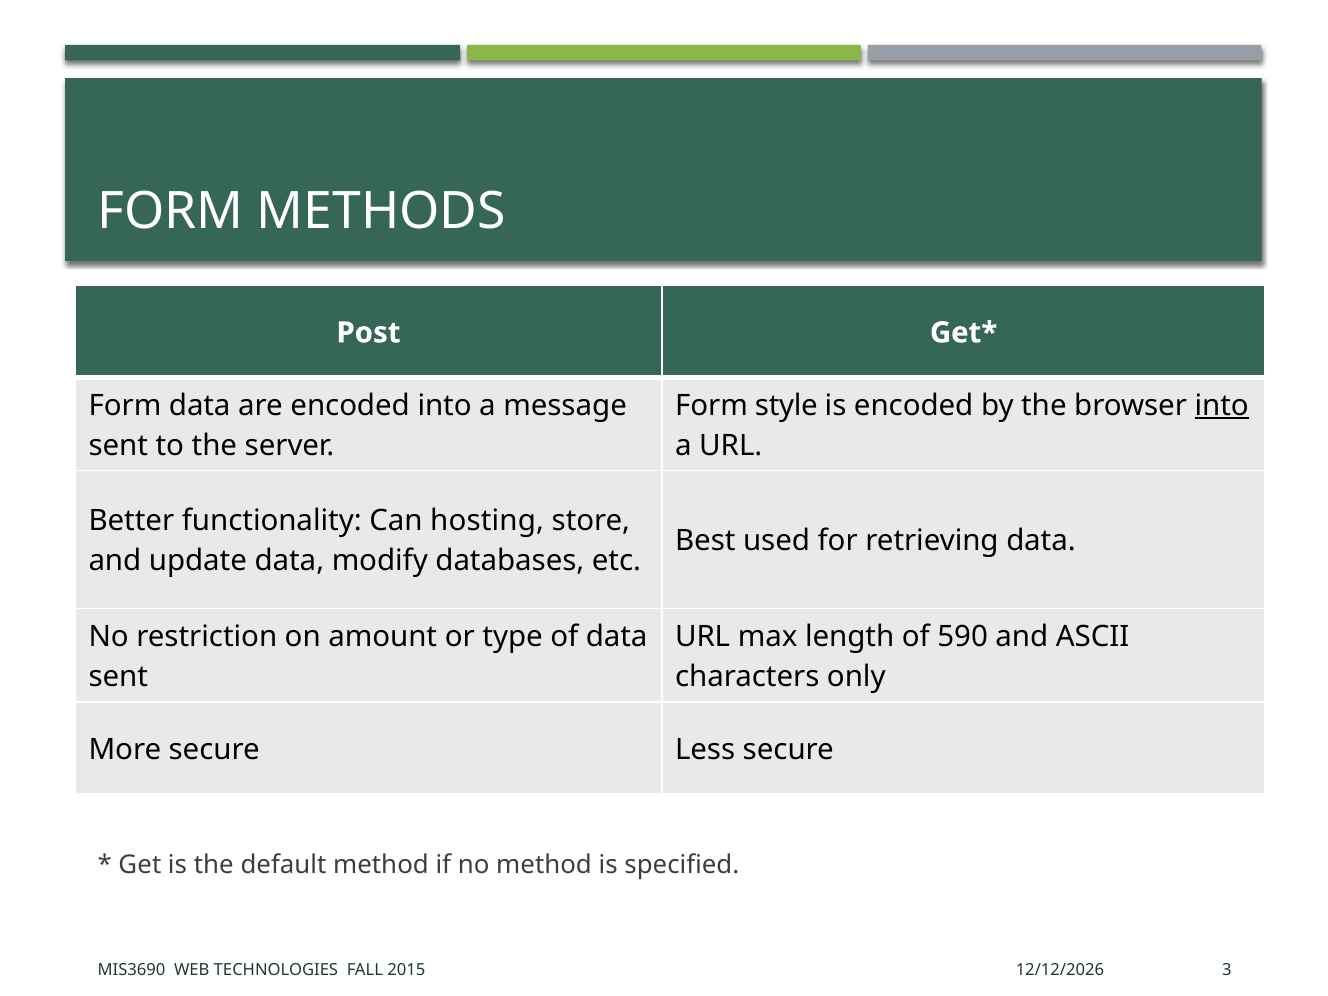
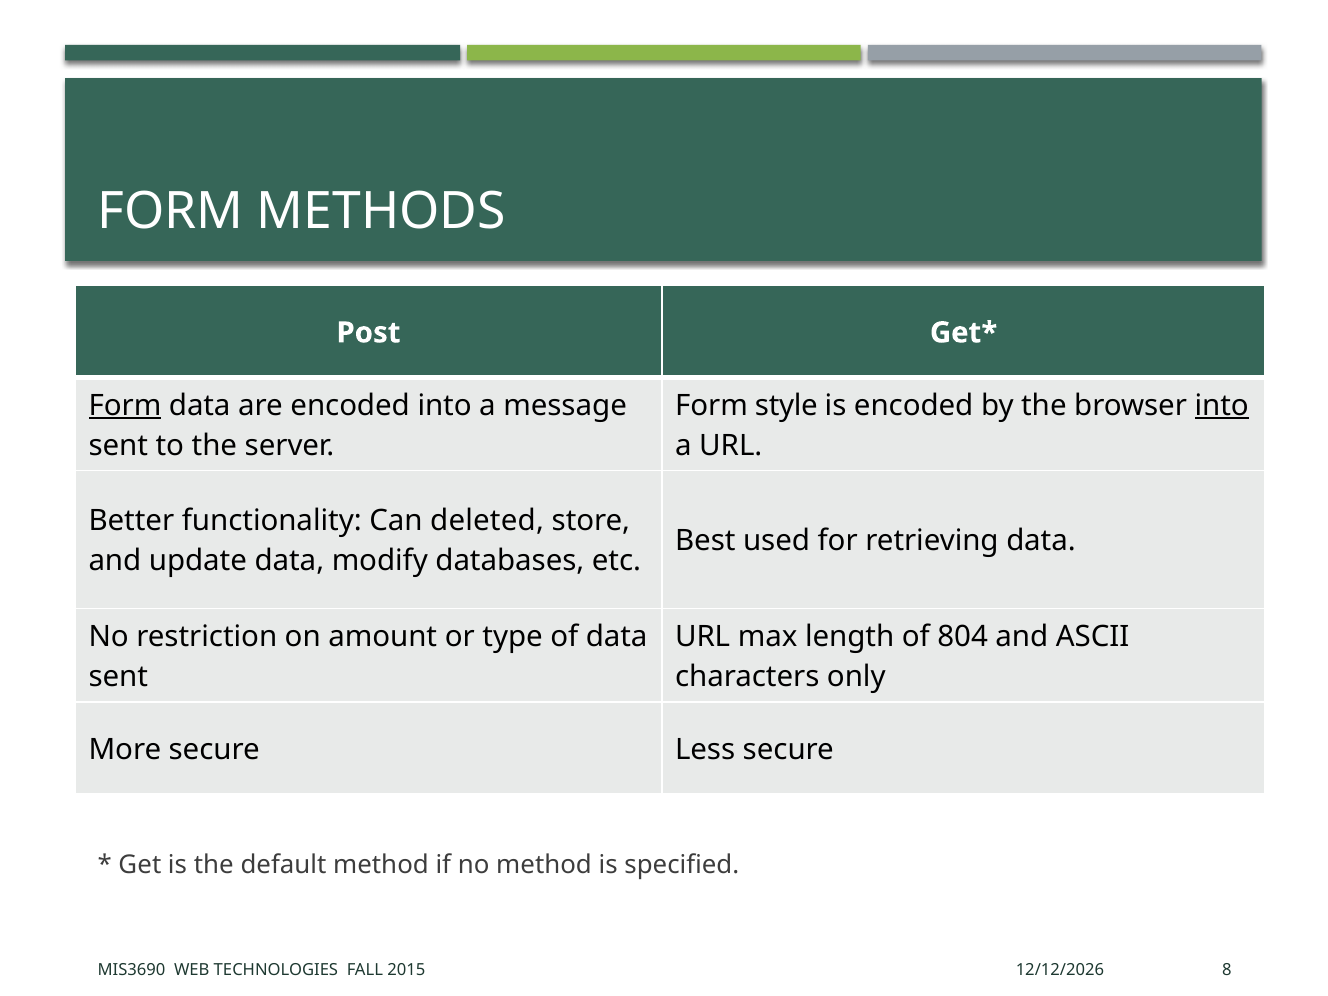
Form underline: none -> present (125, 405)
hosting: hosting -> deleted (487, 521)
590: 590 -> 804 (963, 637)
3: 3 -> 8 (1227, 970)
